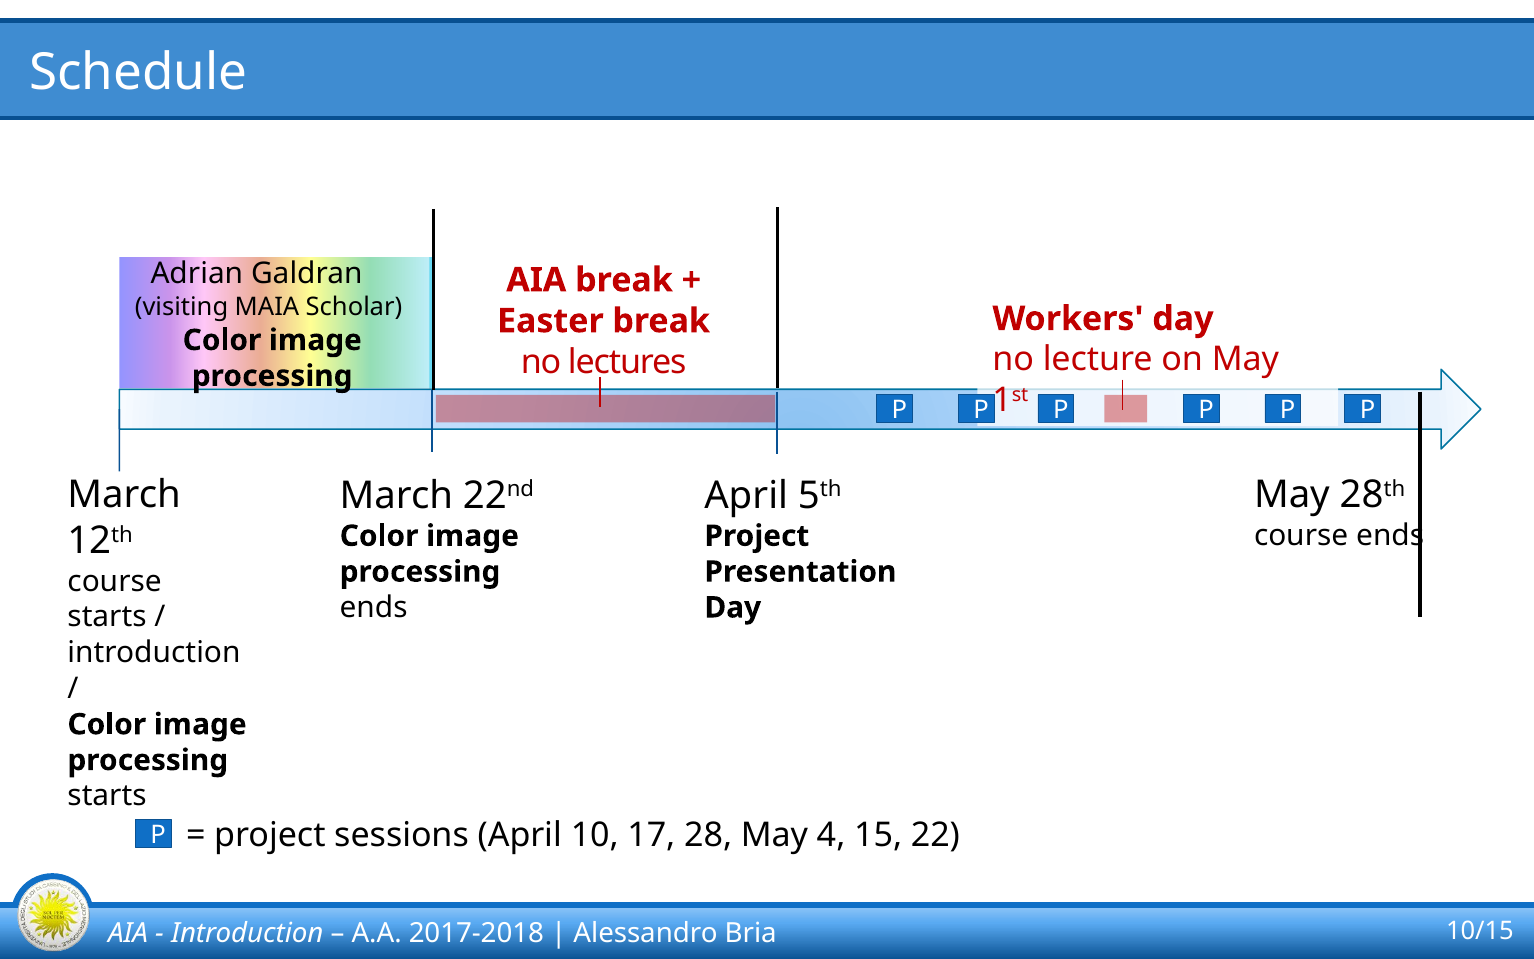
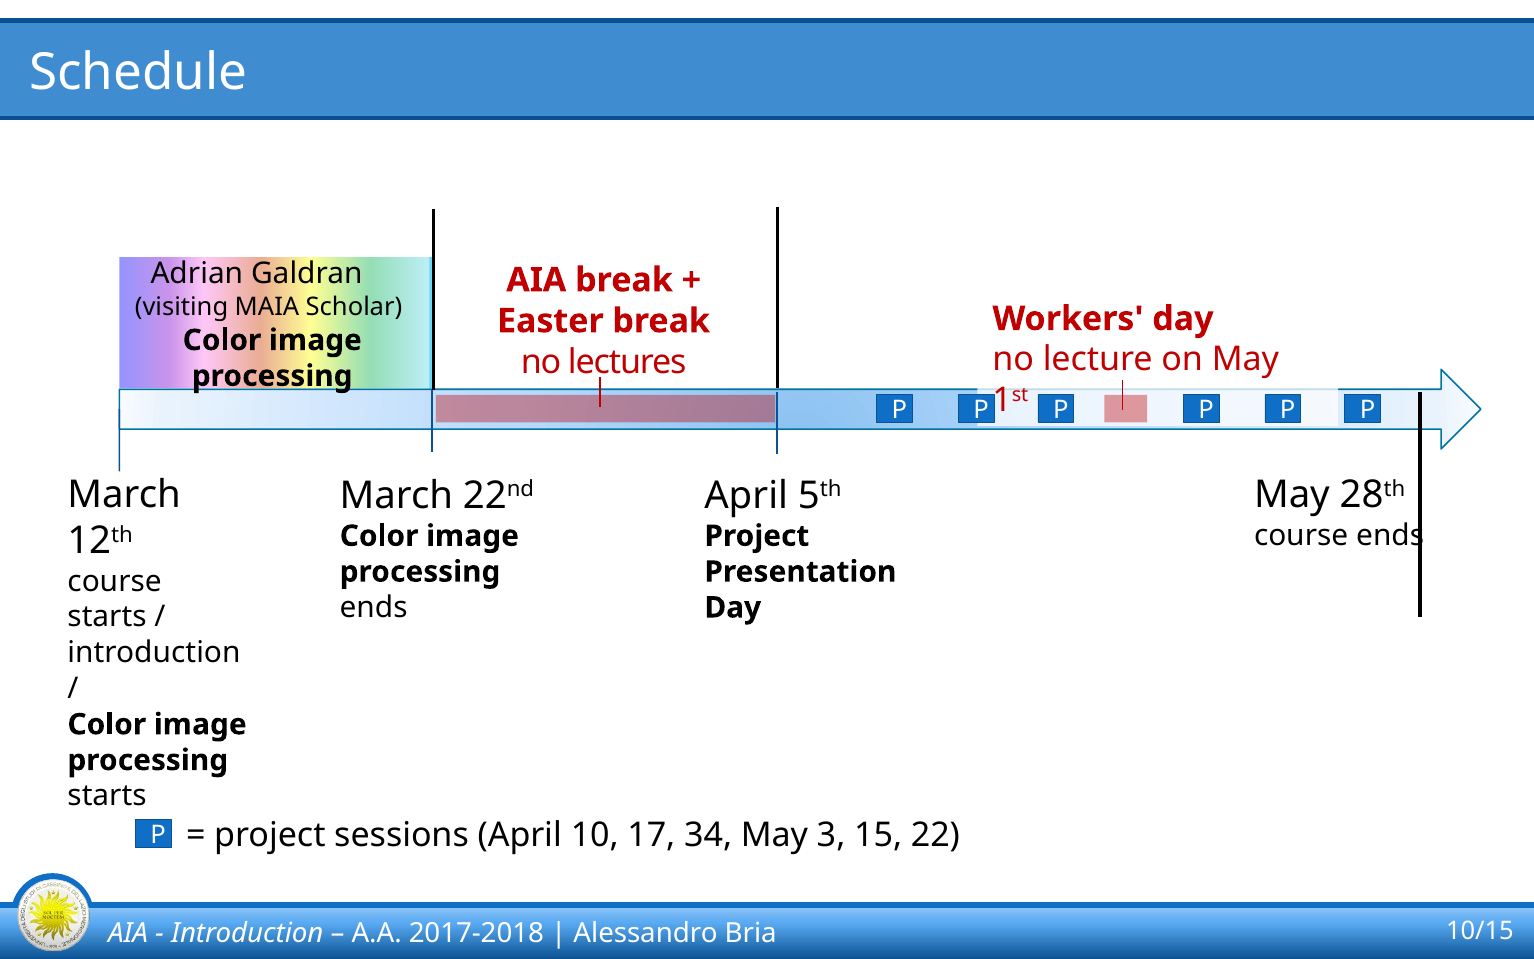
28: 28 -> 34 (708, 835)
4: 4 -> 3 (831, 835)
